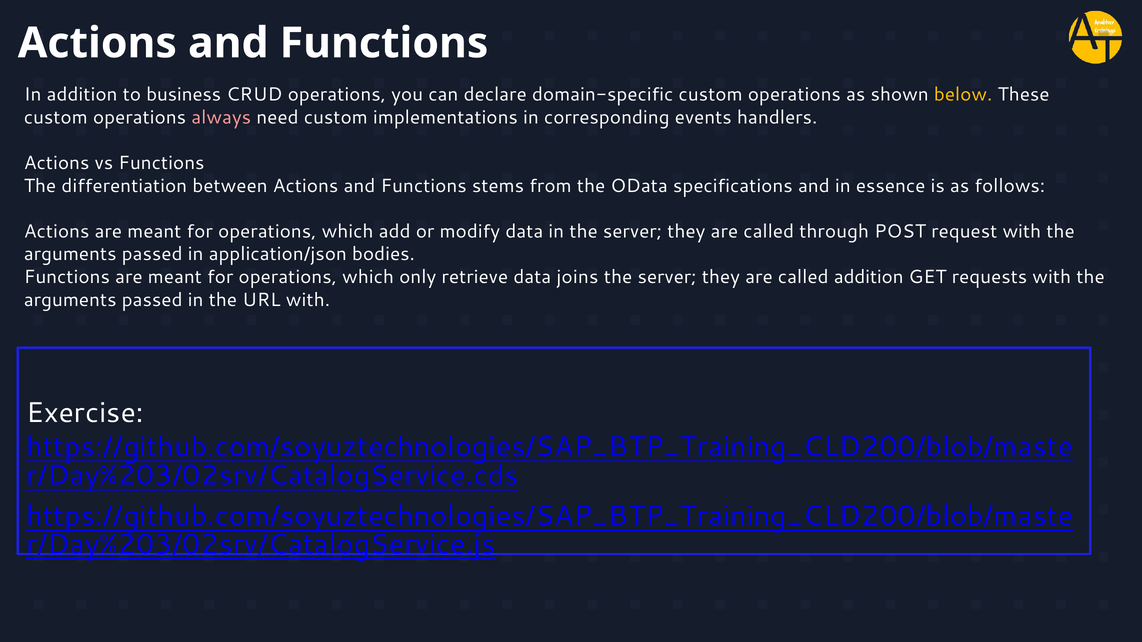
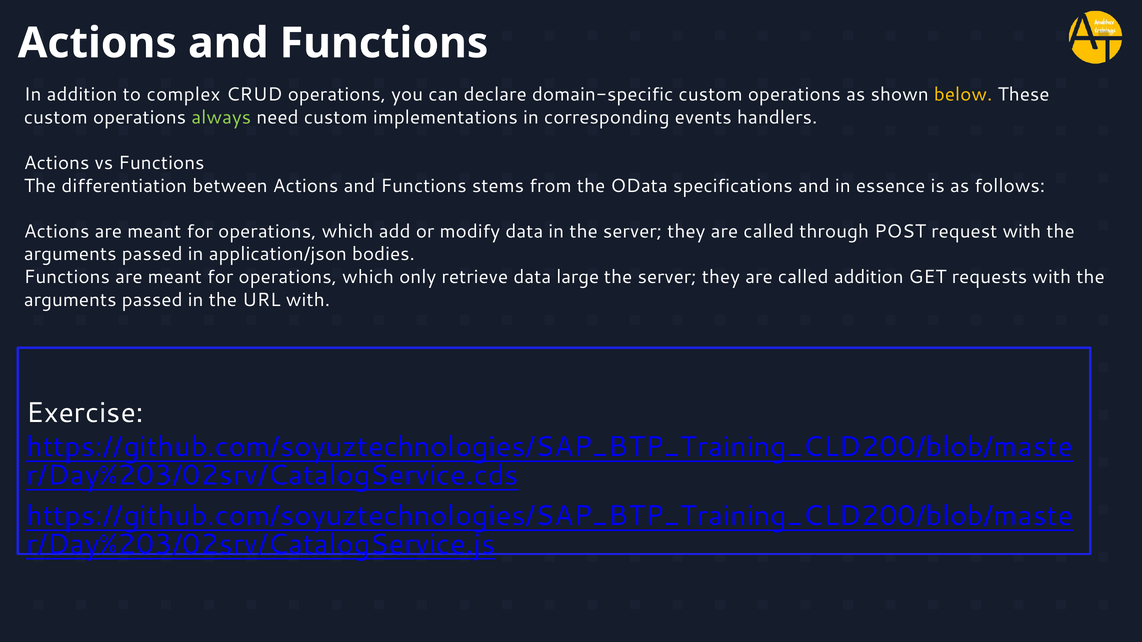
business: business -> complex (183, 95)
always colour: pink -> light green (221, 117)
joins: joins -> large (578, 277)
